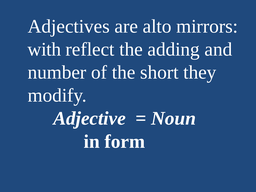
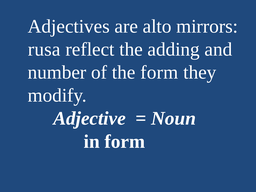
with: with -> rusa (44, 49)
the short: short -> form (159, 72)
